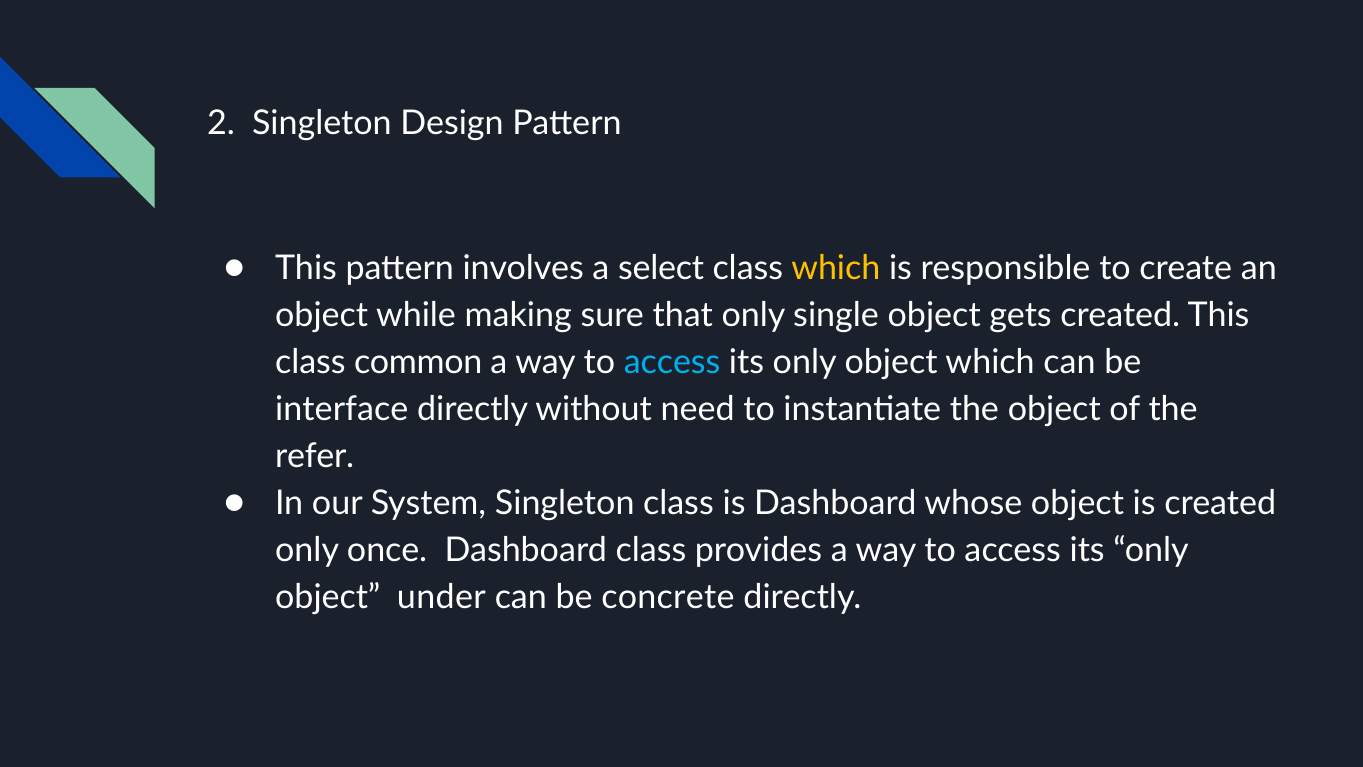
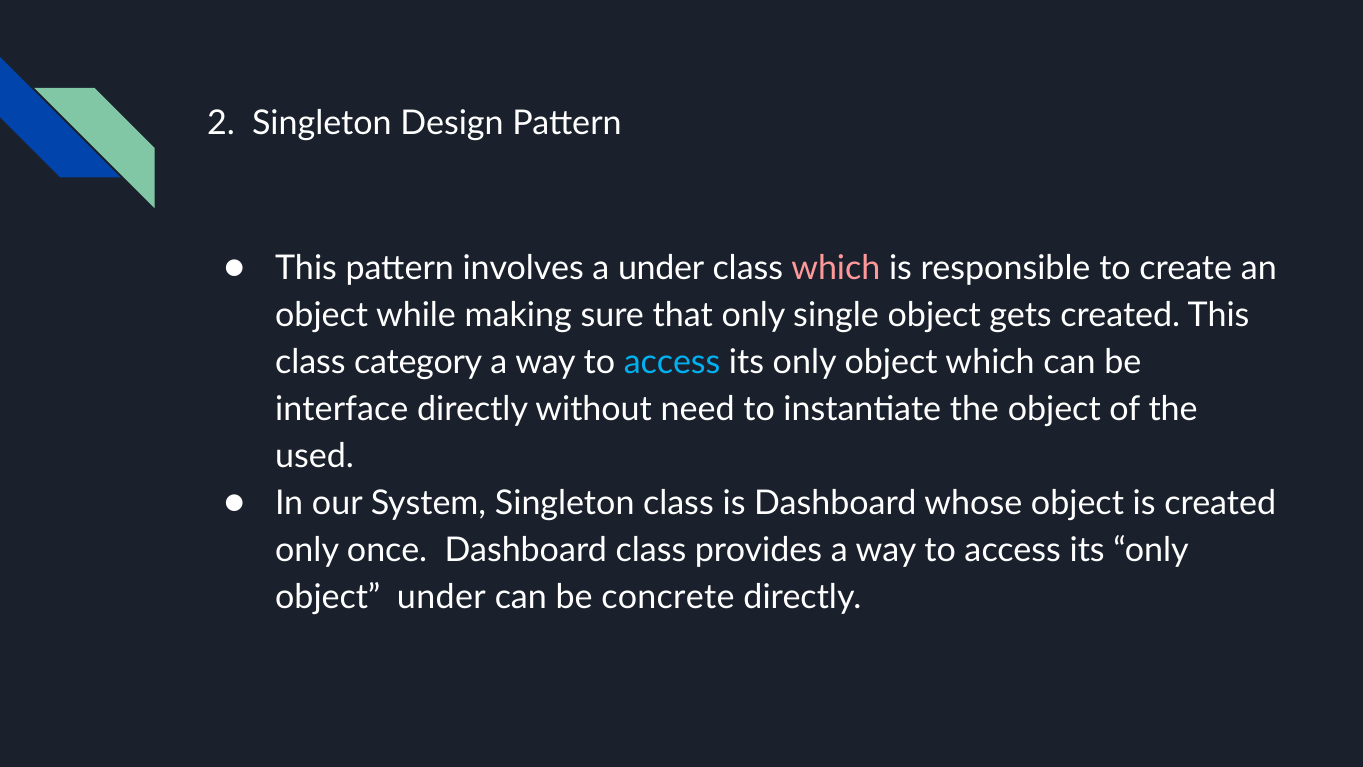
a select: select -> under (661, 268)
which colour: yellow -> pink (836, 268)
common: common -> category (418, 362)
refer: refer -> used (315, 456)
